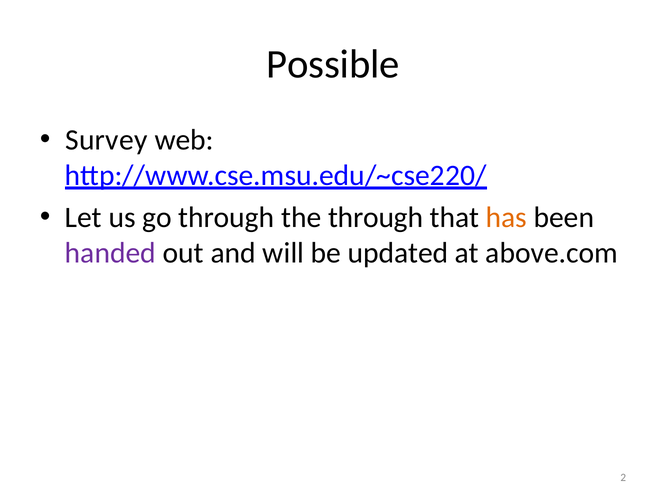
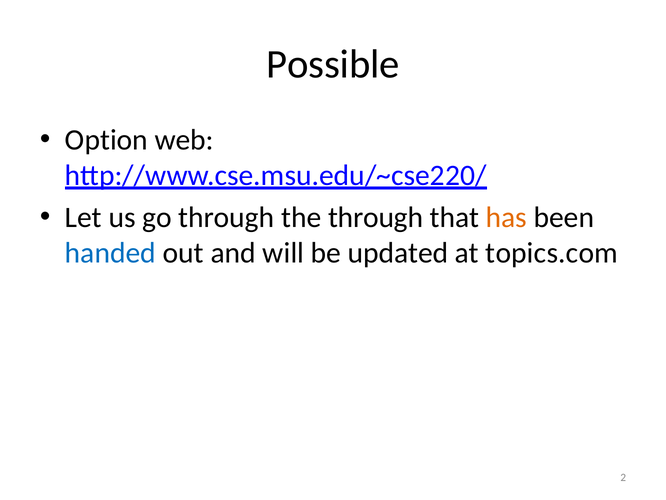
Survey: Survey -> Option (106, 140)
handed colour: purple -> blue (110, 253)
above.com: above.com -> topics.com (552, 253)
